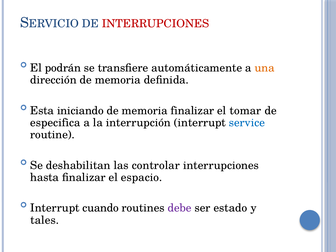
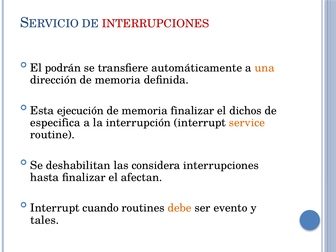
iniciando: iniciando -> ejecución (80, 111)
tomar: tomar -> dichos (246, 111)
service colour: blue -> orange (247, 123)
controlar: controlar -> considera (156, 165)
espacio: espacio -> afectan (142, 177)
debe colour: purple -> orange (180, 208)
estado: estado -> evento (230, 208)
